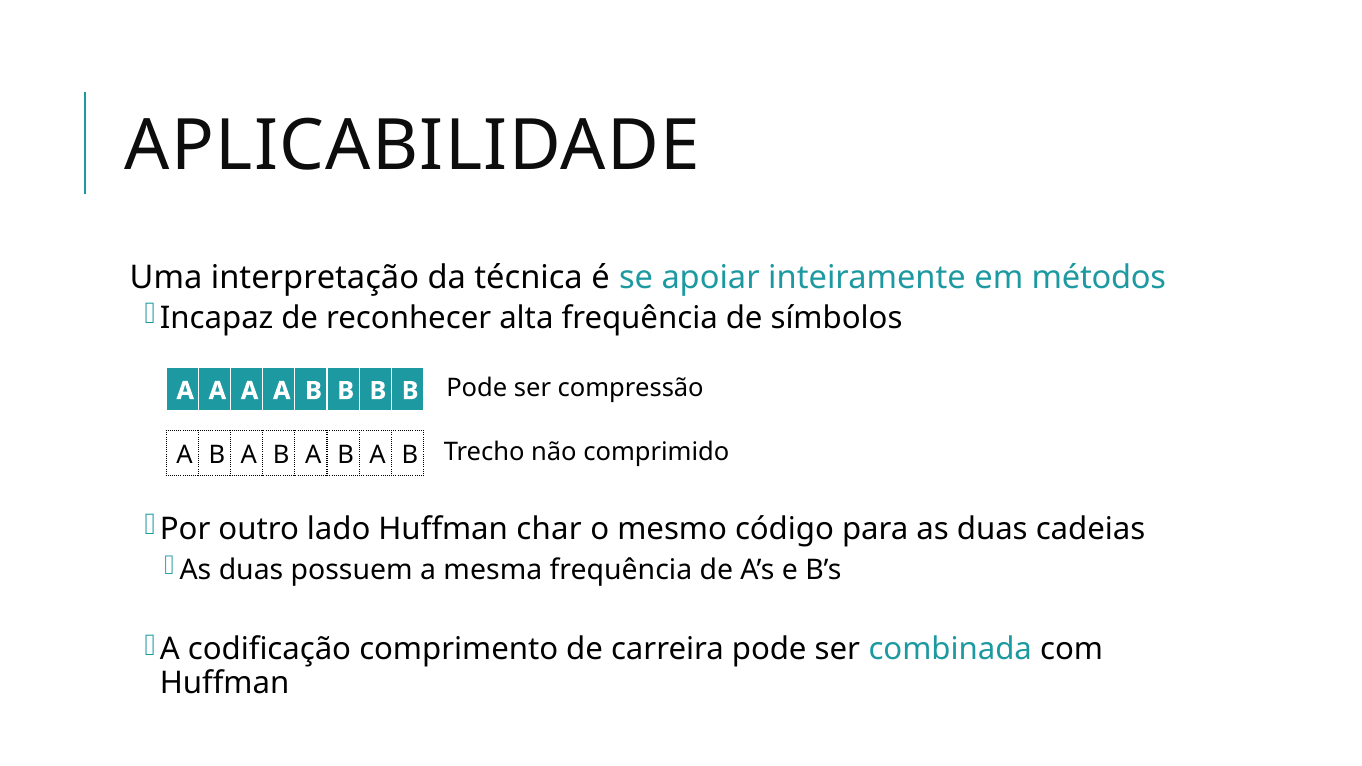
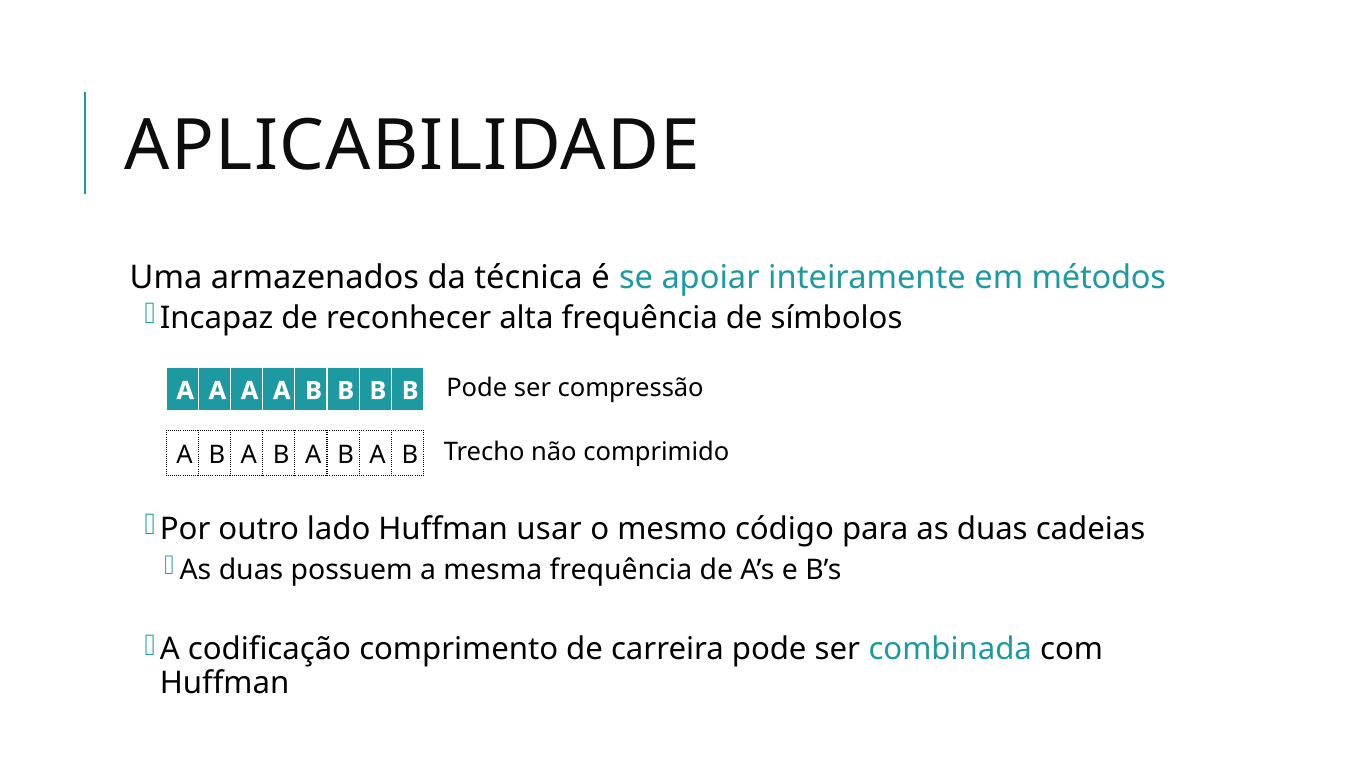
interpretação: interpretação -> armazenados (315, 278)
char: char -> usar (549, 529)
